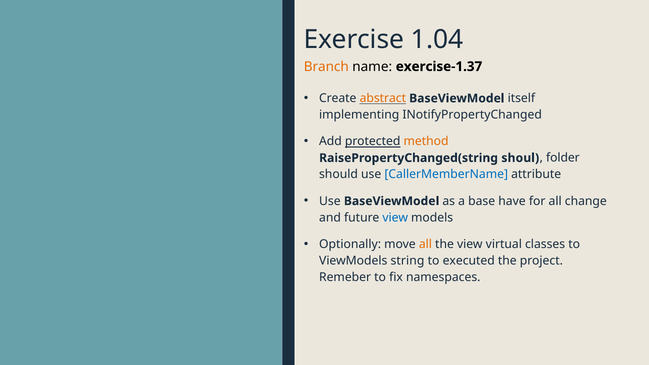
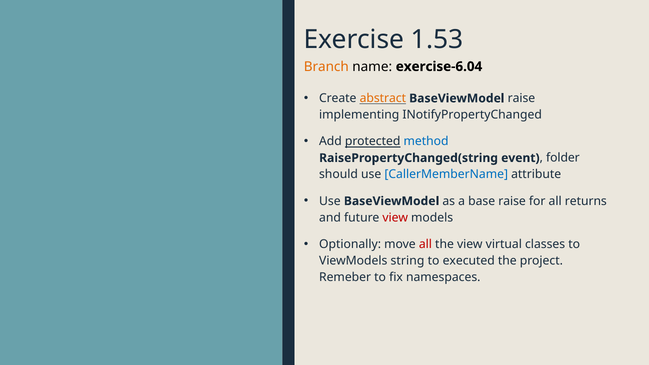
1.04: 1.04 -> 1.53 (437, 39)
exercise-1.37: exercise-1.37 -> exercise-6.04 (439, 67)
BaseViewModel itself: itself -> raise (521, 98)
method colour: orange -> blue (426, 141)
shoul: shoul -> event (520, 158)
base have: have -> raise (512, 201)
change: change -> returns (586, 201)
view colour: blue -> red (395, 218)
all colour: orange -> red (425, 244)
